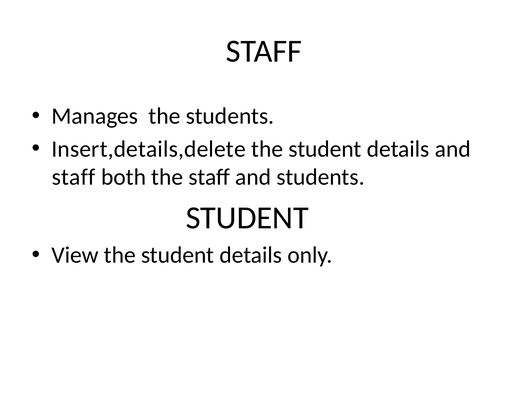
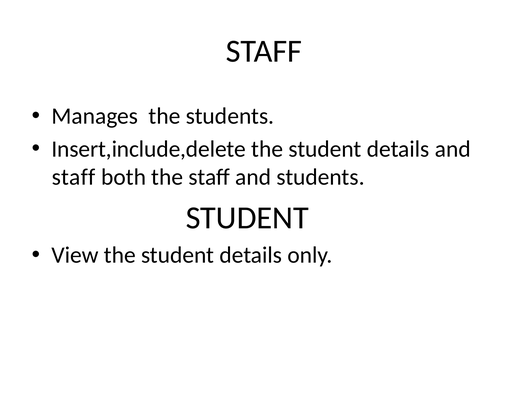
Insert,details,delete: Insert,details,delete -> Insert,include,delete (149, 149)
